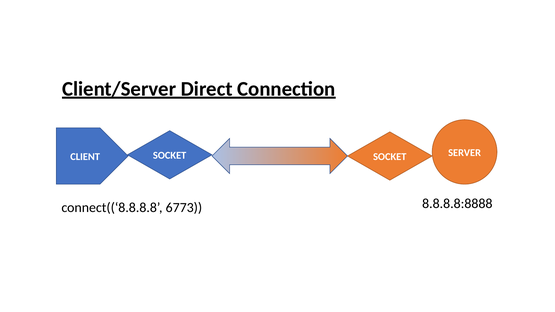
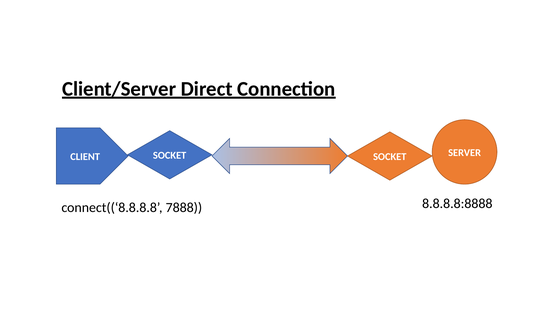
6773: 6773 -> 7888 (184, 208)
